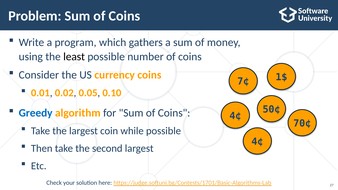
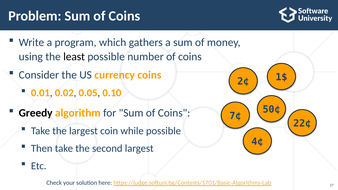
7¢: 7¢ -> 2¢ (243, 82)
Greedy colour: blue -> black (36, 113)
4¢: 4¢ -> 7¢ (235, 116)
70¢: 70¢ -> 22¢ (302, 123)
